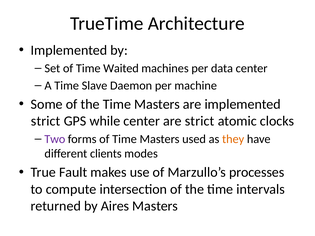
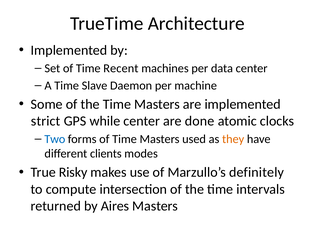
Waited: Waited -> Recent (121, 68)
are strict: strict -> done (200, 121)
Two colour: purple -> blue (55, 139)
Fault: Fault -> Risky (73, 173)
processes: processes -> definitely (257, 173)
